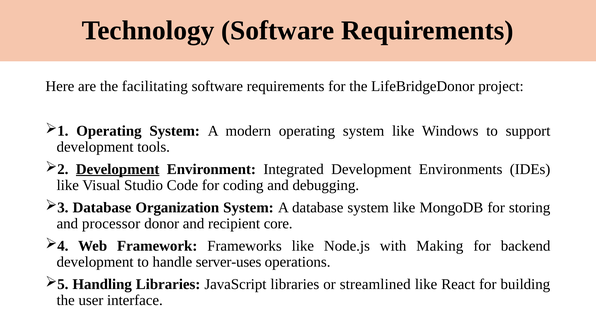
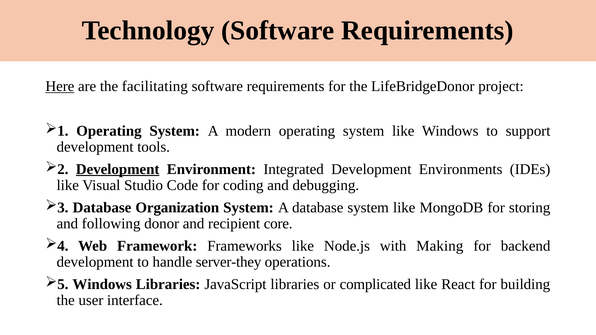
Here underline: none -> present (60, 86)
processor: processor -> following (111, 224)
server-uses: server-uses -> server-they (229, 262)
Handling: Handling -> Windows (102, 284)
streamlined: streamlined -> complicated (375, 284)
